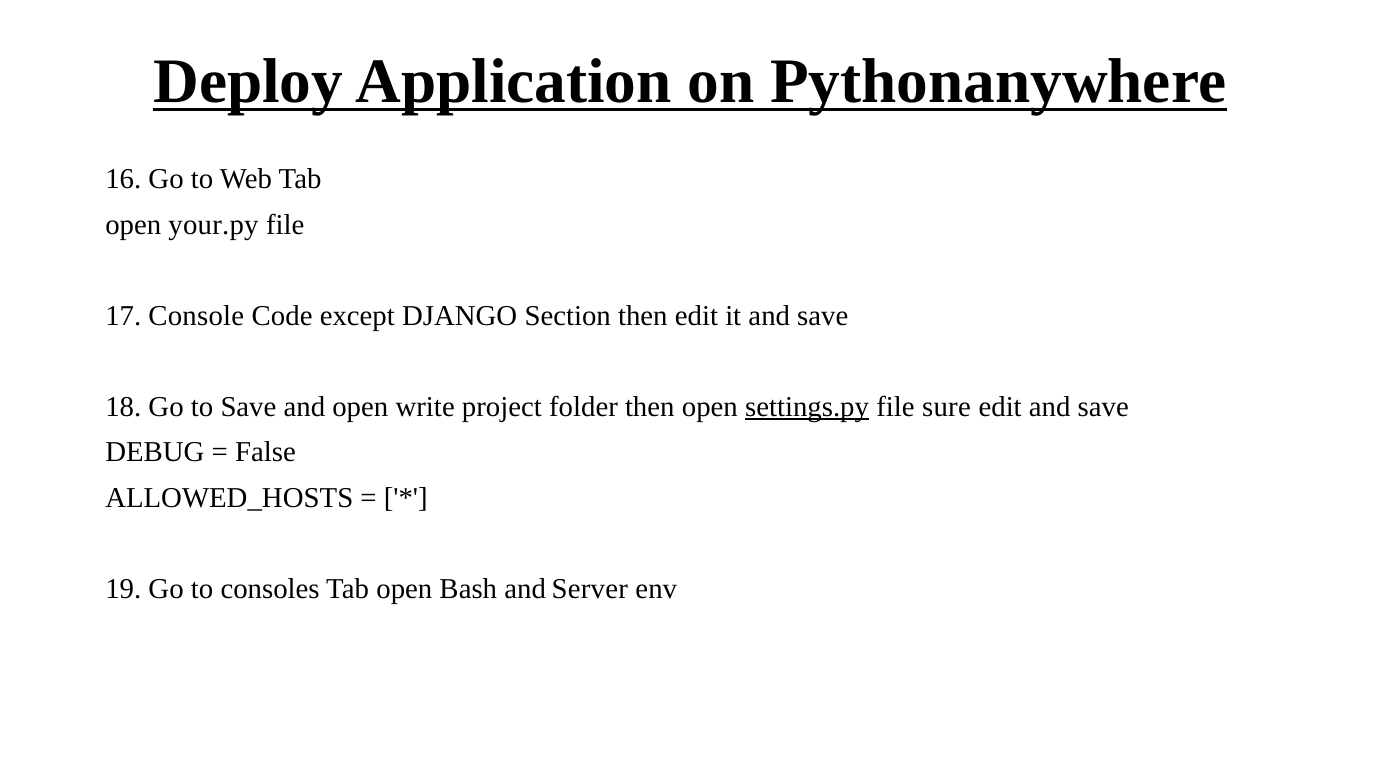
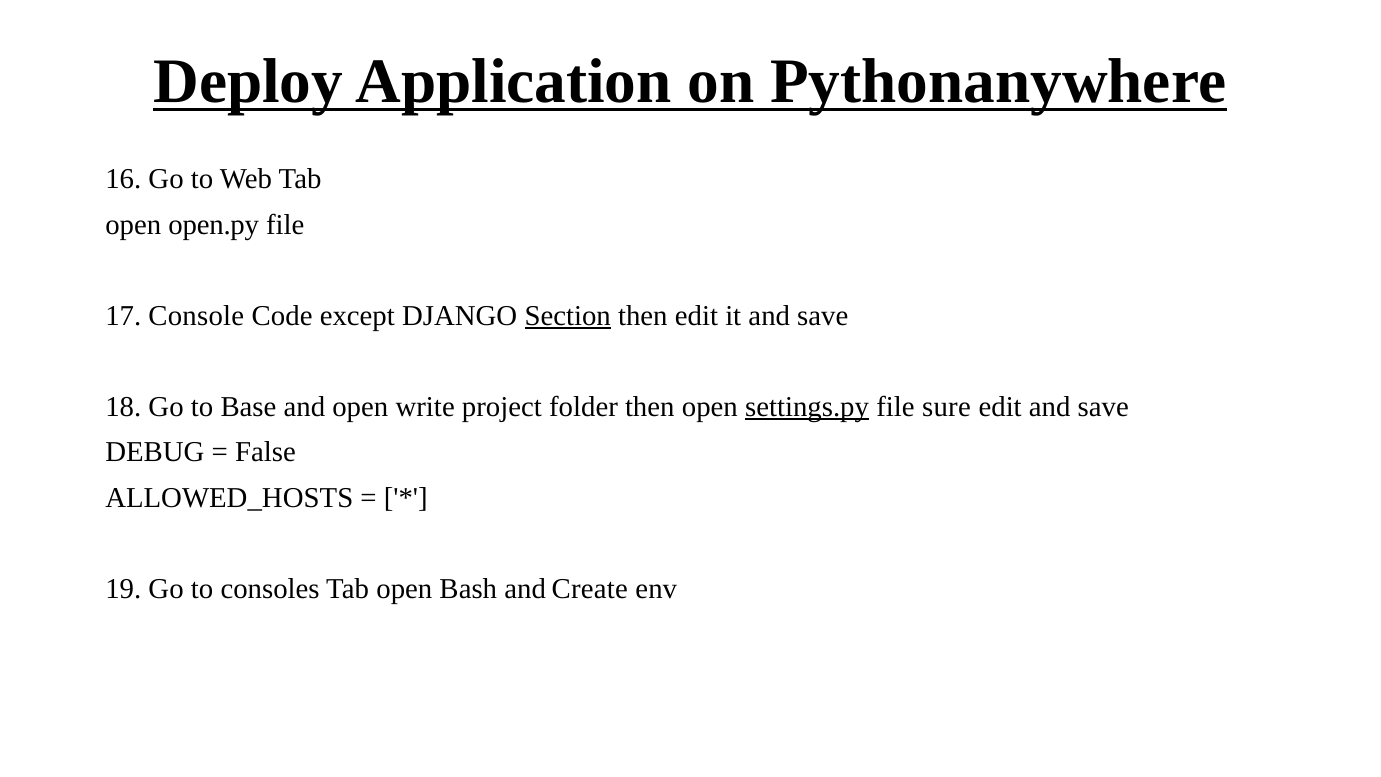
your.py: your.py -> open.py (214, 225)
Section underline: none -> present (568, 316)
to Save: Save -> Base (248, 407)
Server: Server -> Create (590, 589)
